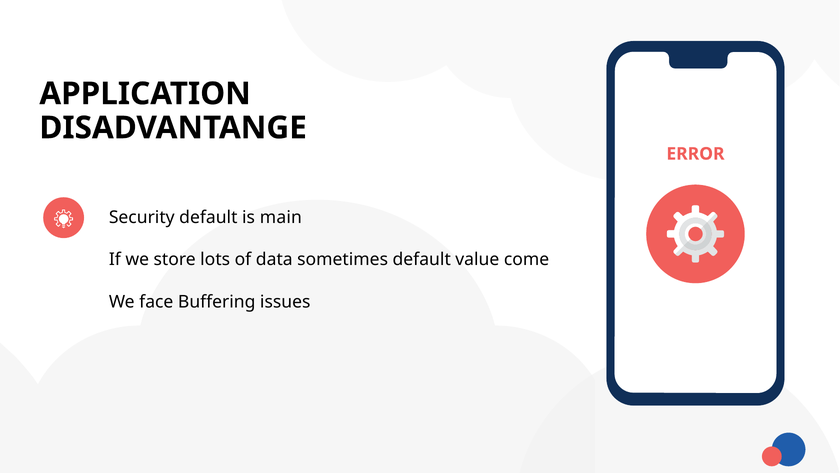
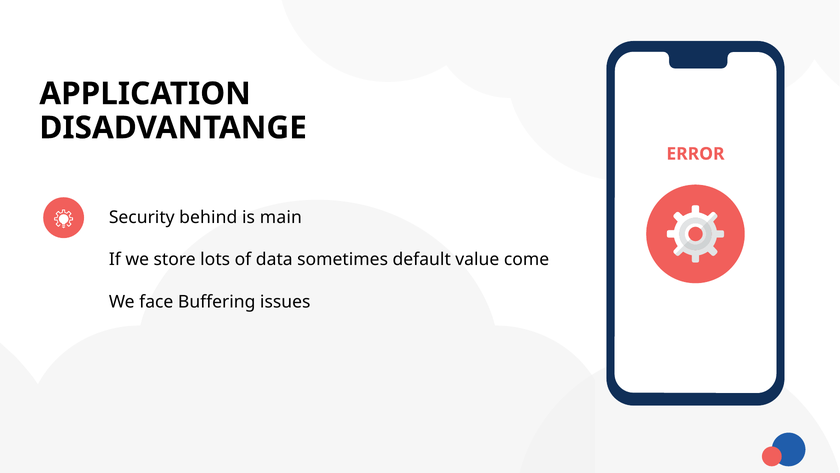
Security default: default -> behind (208, 217)
